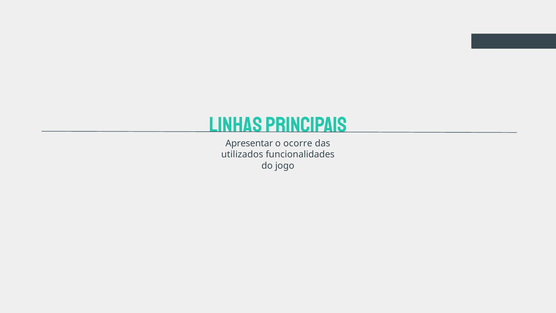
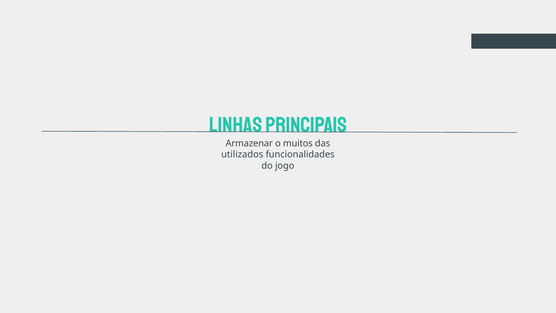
Apresentar: Apresentar -> Armazenar (249, 143)
ocorre: ocorre -> muitos (298, 143)
